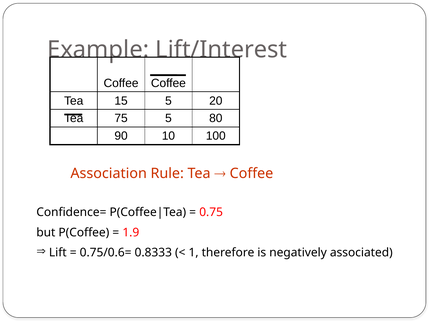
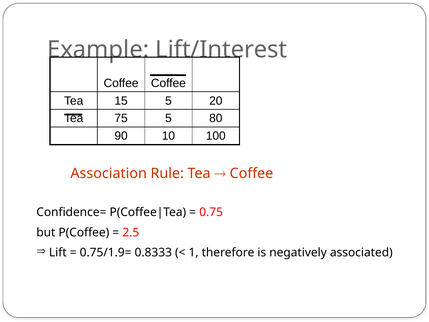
1.9: 1.9 -> 2.5 (131, 232)
0.75/0.6=: 0.75/0.6= -> 0.75/1.9= (106, 253)
